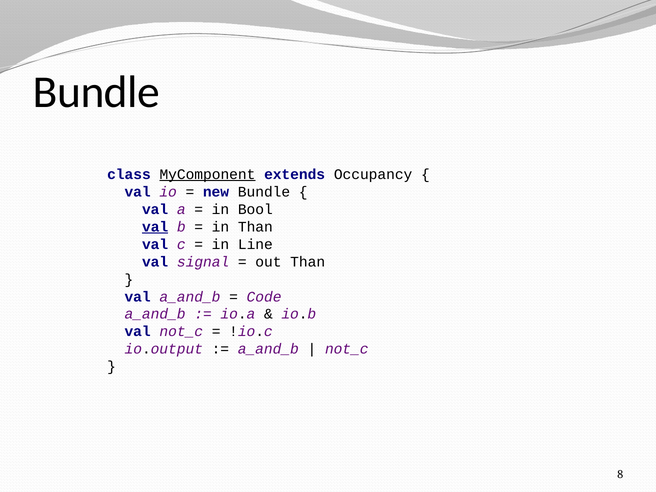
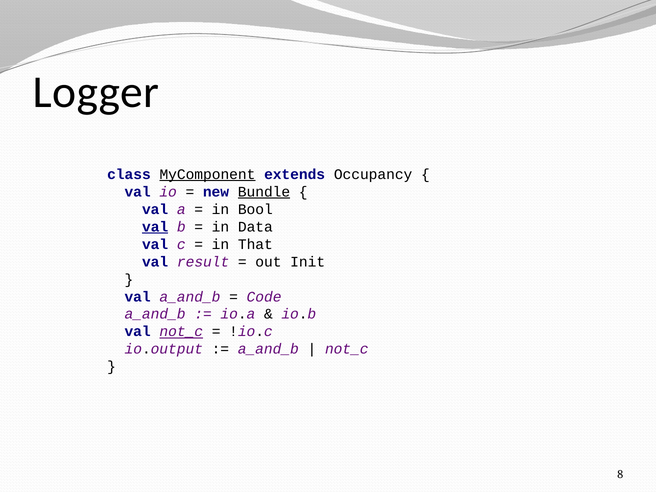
Bundle: Bundle -> Logger (96, 92)
Bundle underline: none -> present (264, 192)
in Than: Than -> Data (255, 227)
Line: Line -> That (255, 244)
signal: signal -> result (203, 262)
out Than: Than -> Init (308, 262)
not_c underline: none -> present (181, 332)
